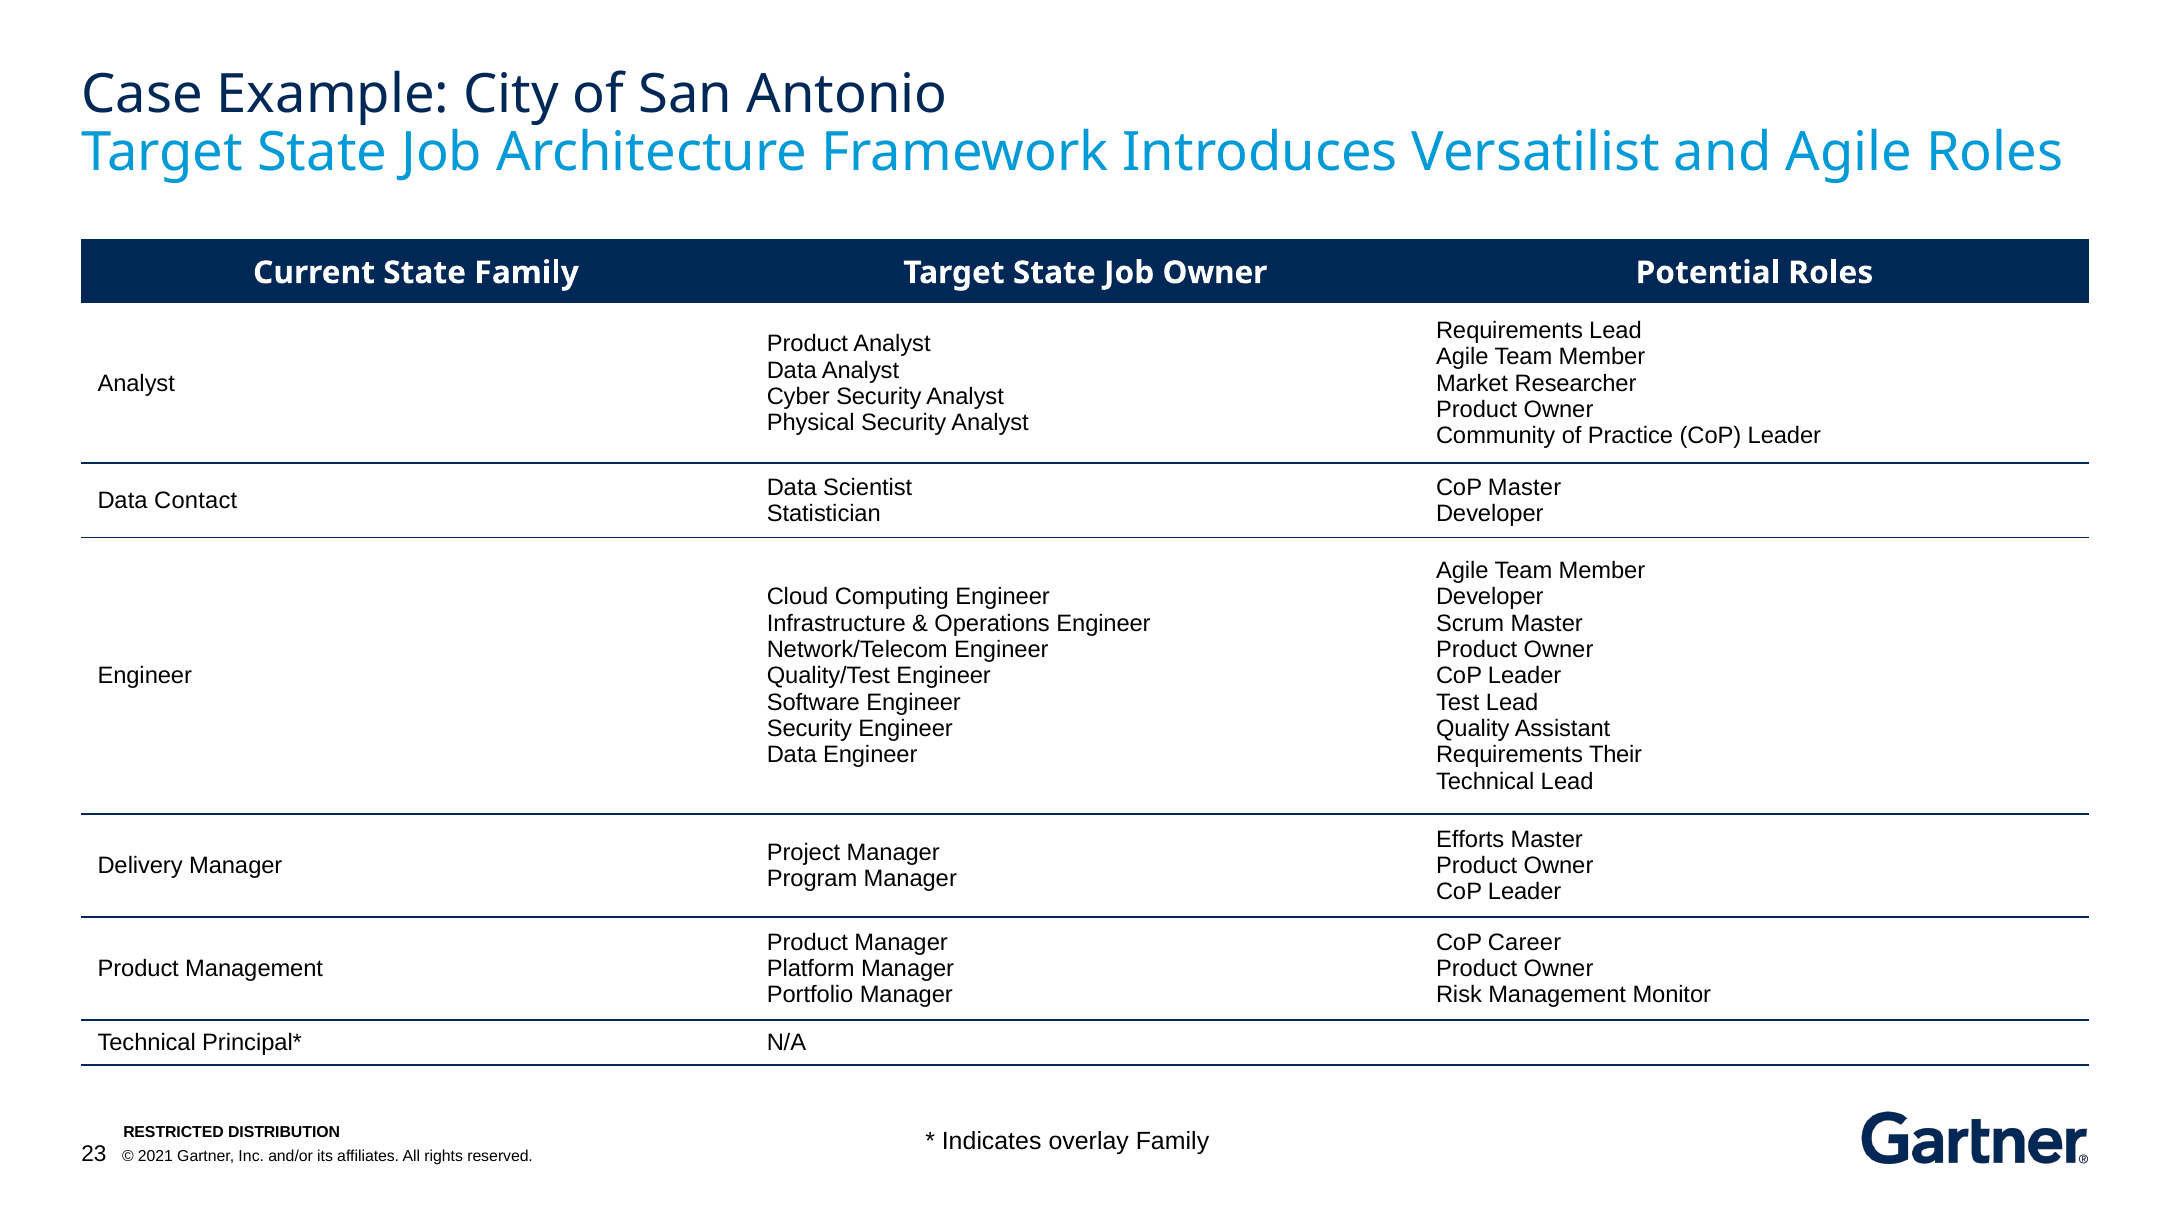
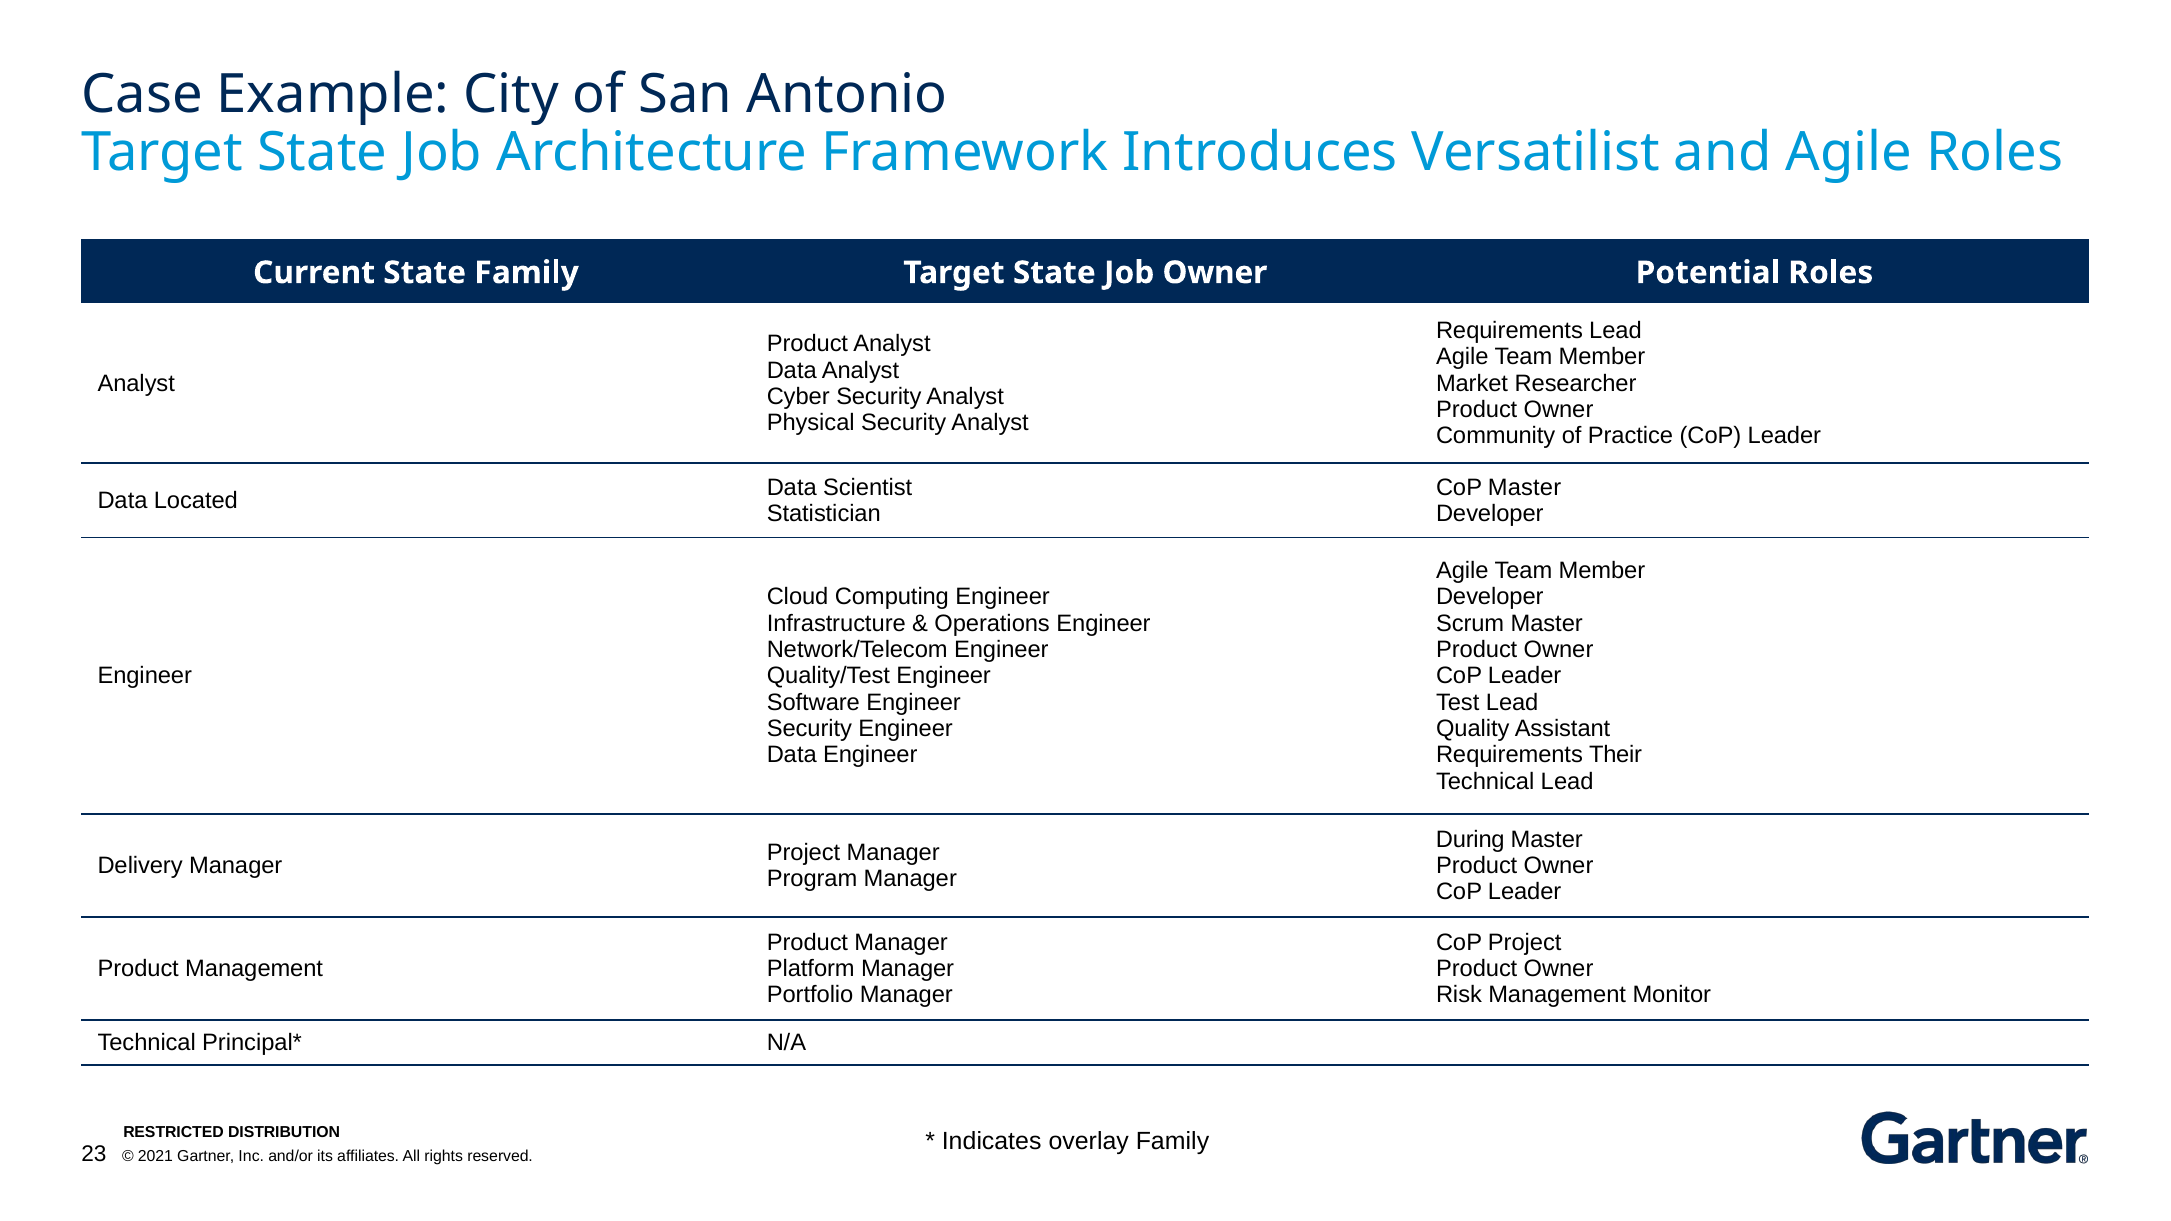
Contact: Contact -> Located (196, 501)
Efforts: Efforts -> During (1470, 839)
CoP Career: Career -> Project (1525, 942)
